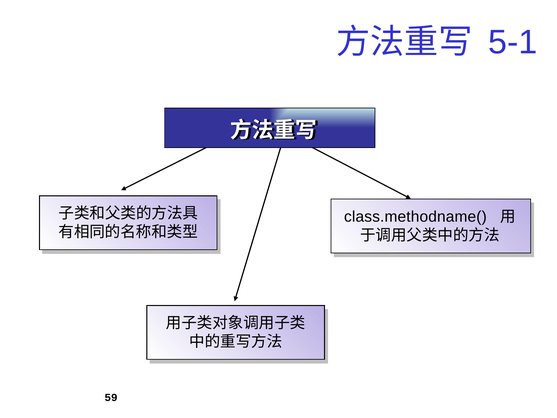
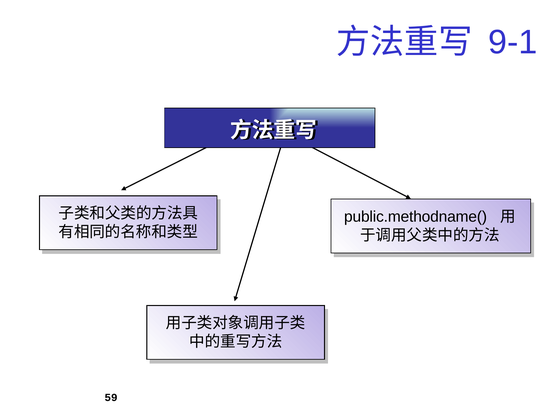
5-1: 5-1 -> 9-1 (513, 42)
class.methodname(: class.methodname( -> public.methodname( (416, 217)
